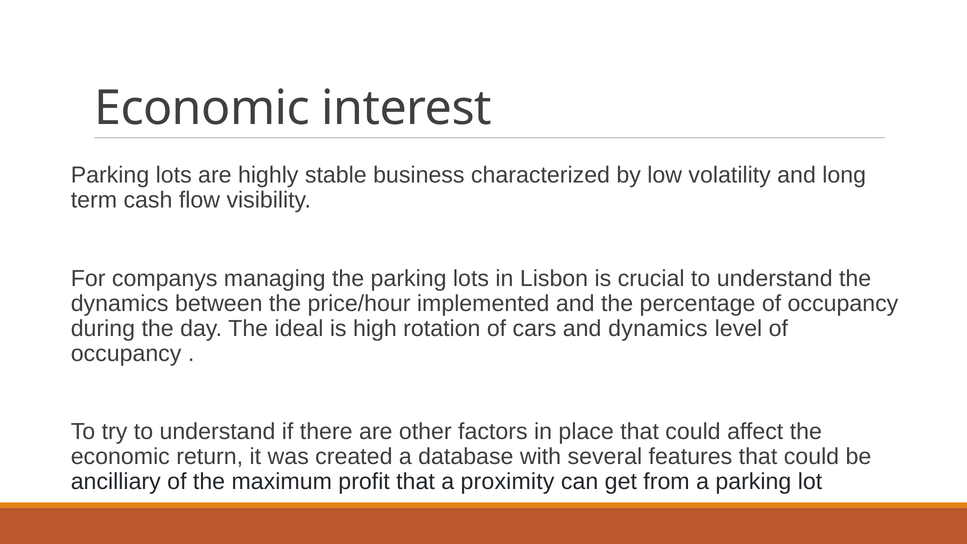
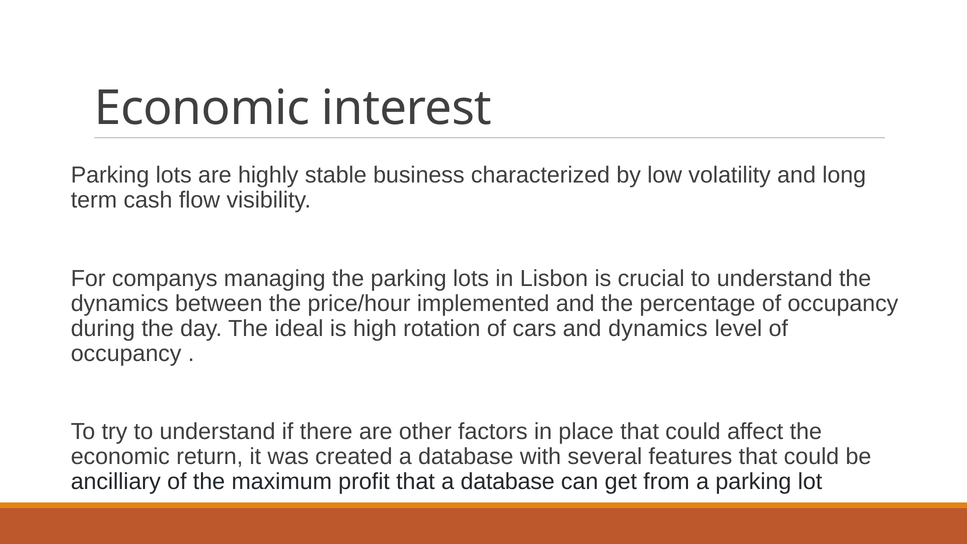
that a proximity: proximity -> database (508, 482)
